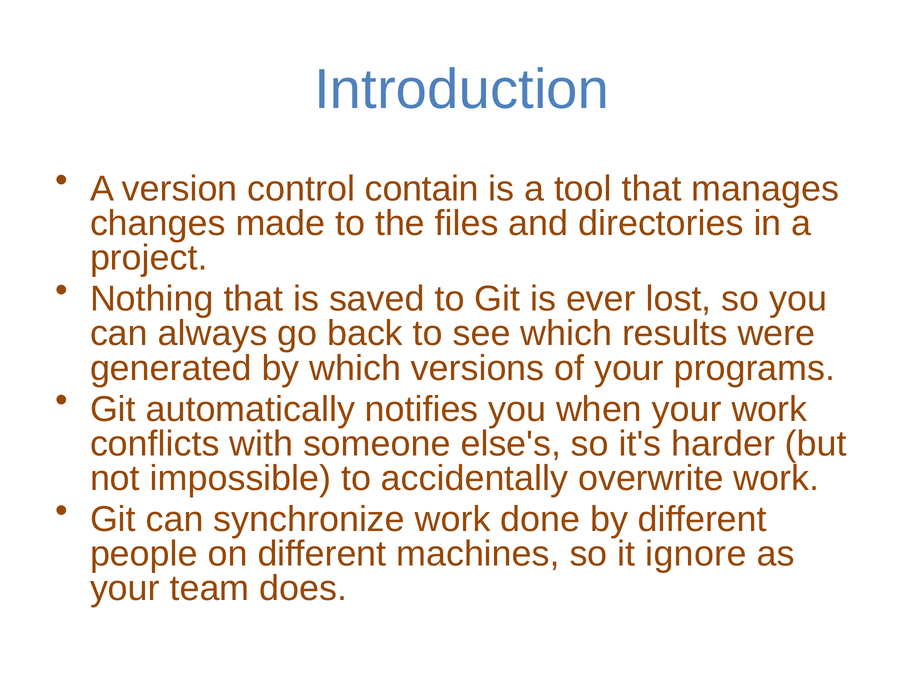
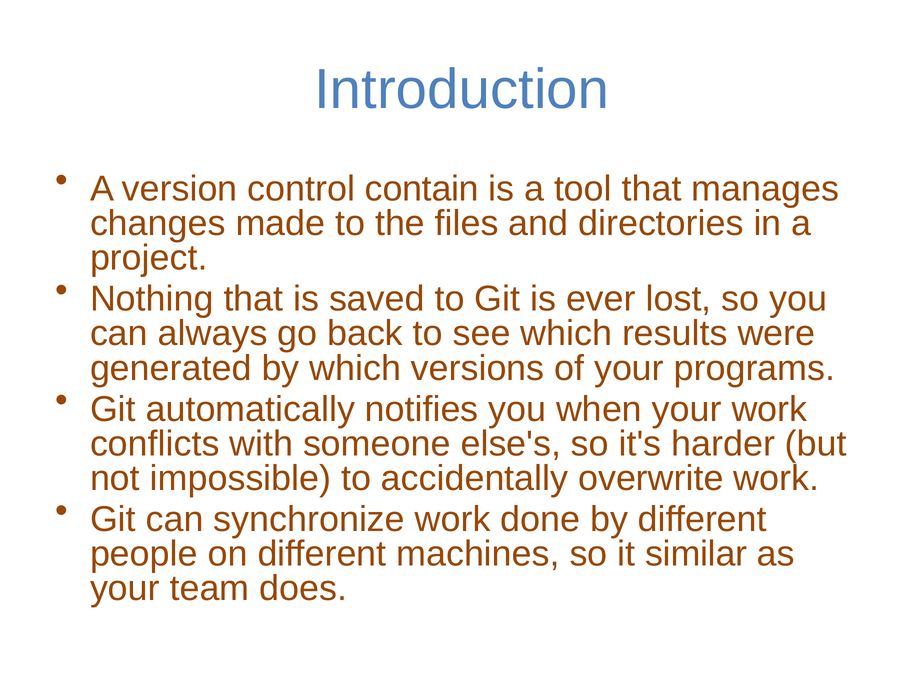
ignore: ignore -> similar (696, 554)
